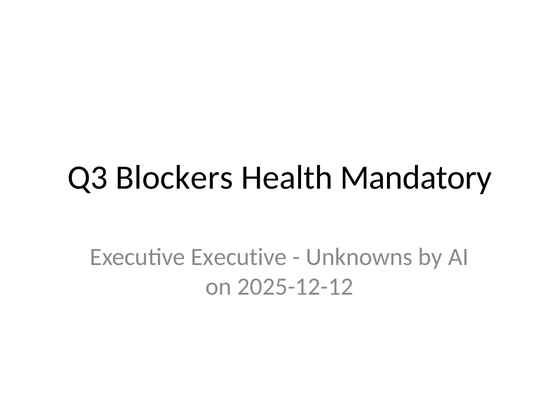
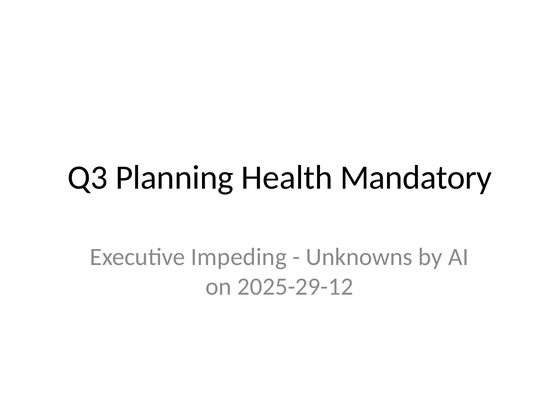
Blockers: Blockers -> Planning (174, 178)
Executive Executive: Executive -> Impeding (239, 257)
2025-12-12: 2025-12-12 -> 2025-29-12 (295, 287)
